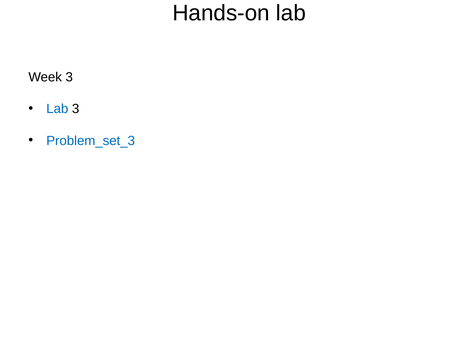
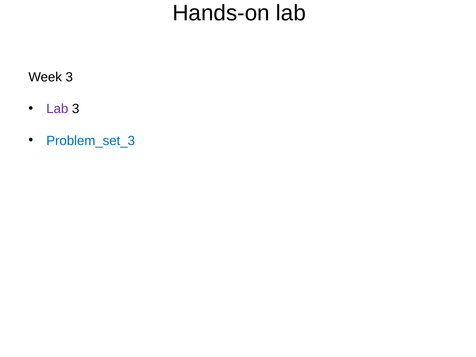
Lab colour: blue -> purple (57, 109)
